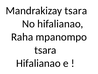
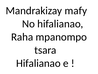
Mandrakizay tsara: tsara -> mafy (76, 11)
